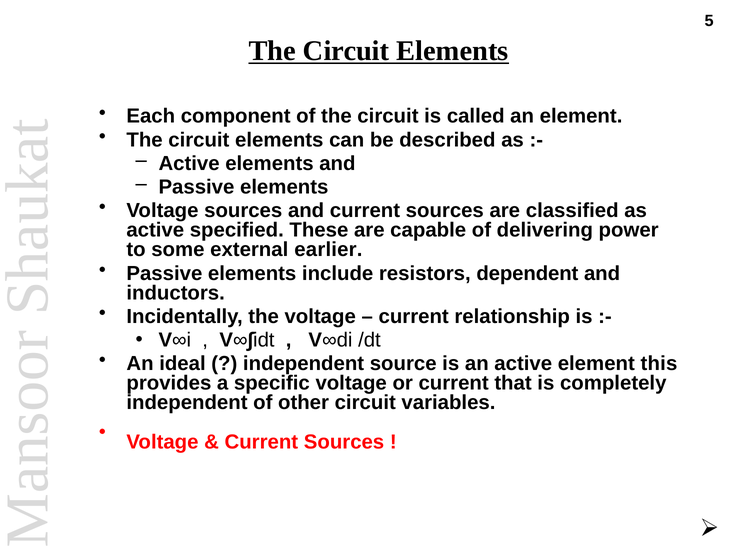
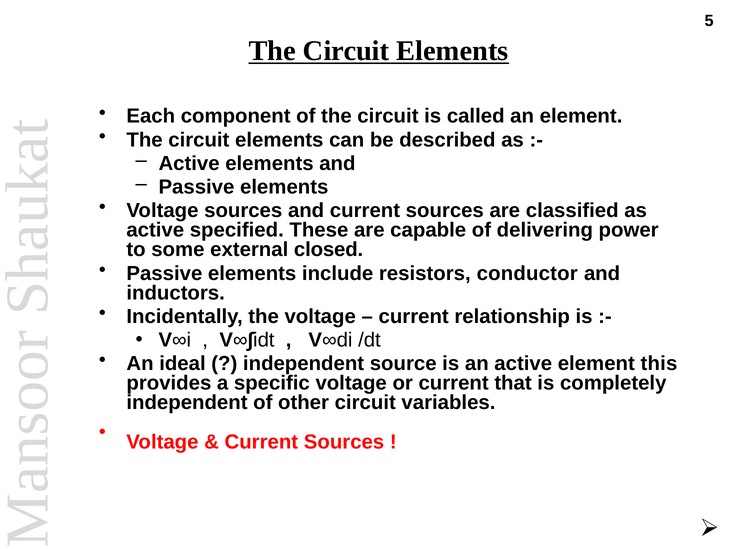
earlier: earlier -> closed (329, 250)
dependent: dependent -> conductor (527, 274)
